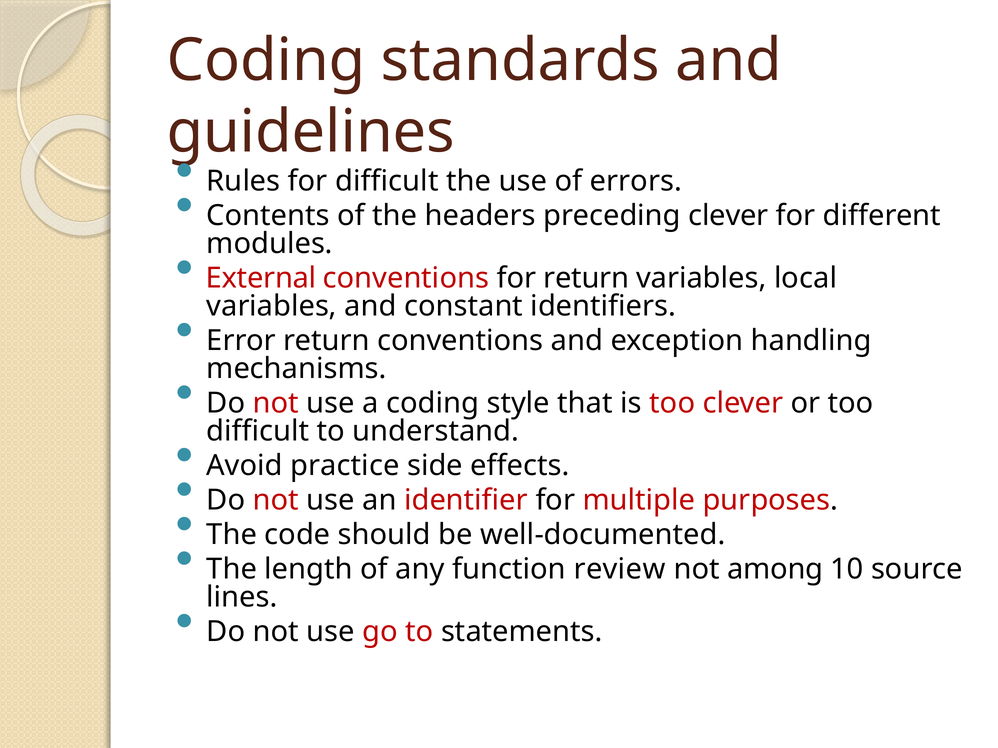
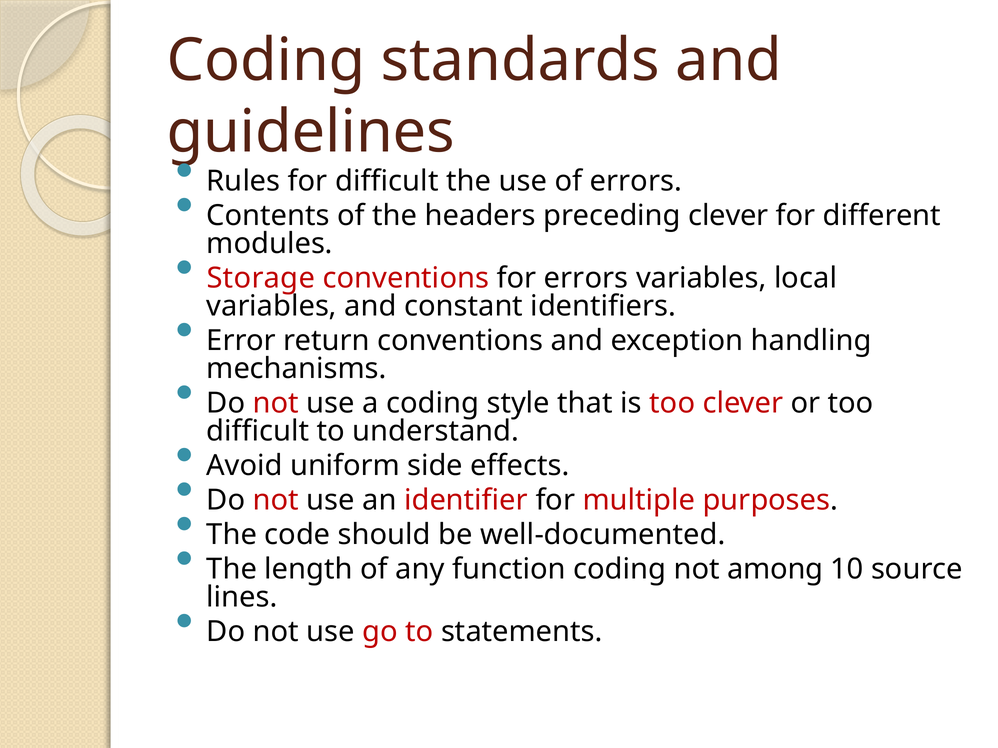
External: External -> Storage (261, 278)
for return: return -> errors (586, 278)
practice: practice -> uniform (345, 466)
function review: review -> coding (620, 570)
